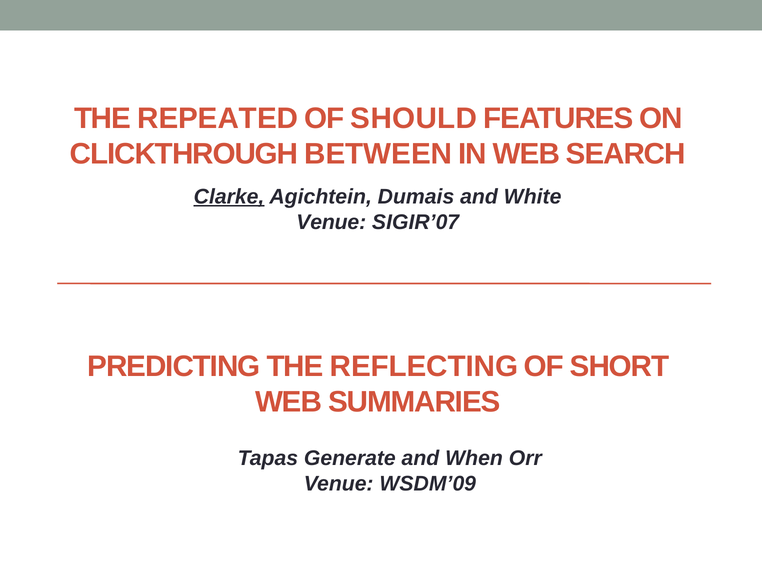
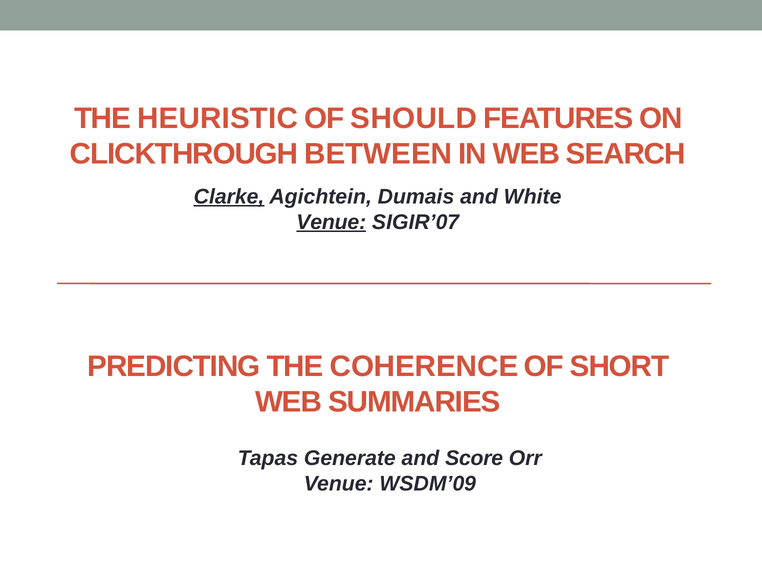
REPEATED: REPEATED -> HEURISTIC (218, 118)
Venue underline: none -> present (331, 222)
REFLECTING: REFLECTING -> COHERENCE (424, 366)
When: When -> Score (474, 458)
